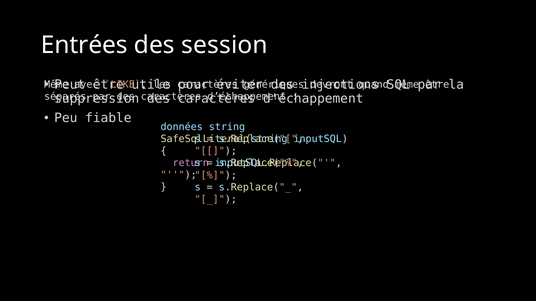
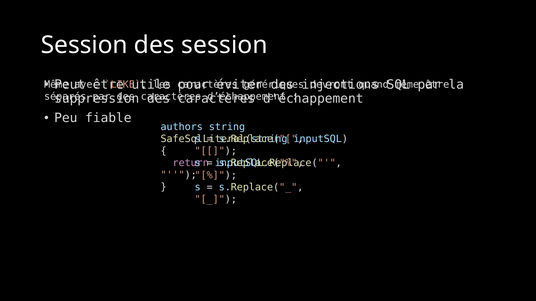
Entrées: Entrées -> Session (84, 45)
données: données -> authors (182, 127)
